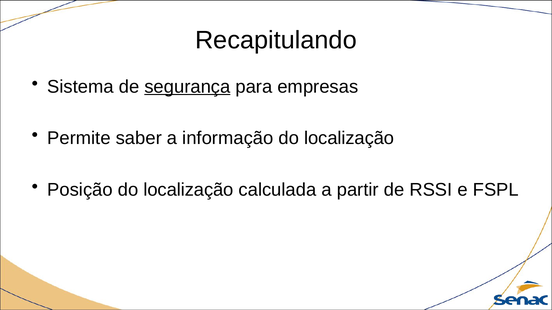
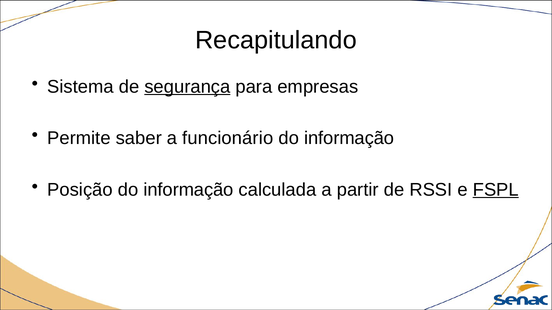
informação: informação -> funcionário (228, 138)
localização: localização -> informação (349, 138)
Posição do localização: localização -> informação (188, 190)
FSPL underline: none -> present (496, 190)
